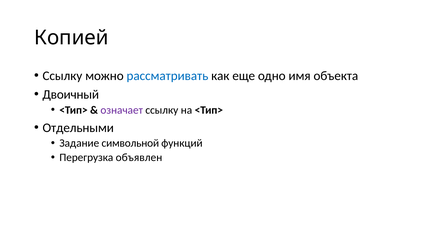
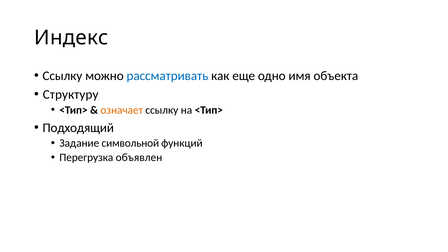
Копией: Копией -> Индекс (71, 38)
Двоичный: Двоичный -> Структуру (71, 95)
означает colour: purple -> orange (122, 110)
Отдельными: Отдельными -> Подходящий (78, 128)
